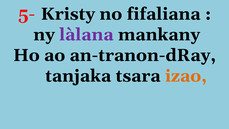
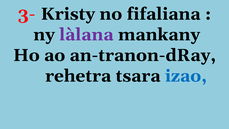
5-: 5- -> 3- (27, 14)
tanjaka: tanjaka -> rehetra (78, 76)
izao colour: orange -> blue (186, 76)
